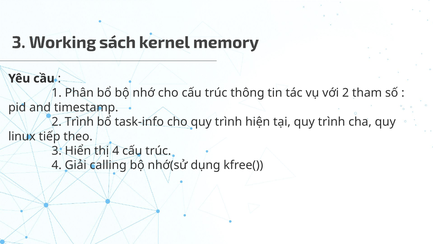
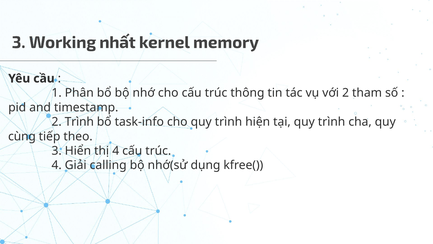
sách: sách -> nhất (117, 42)
linux: linux -> cùng (22, 136)
